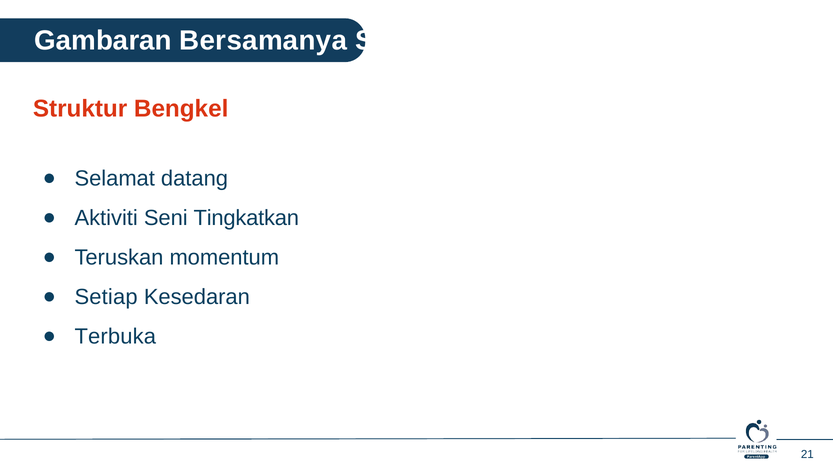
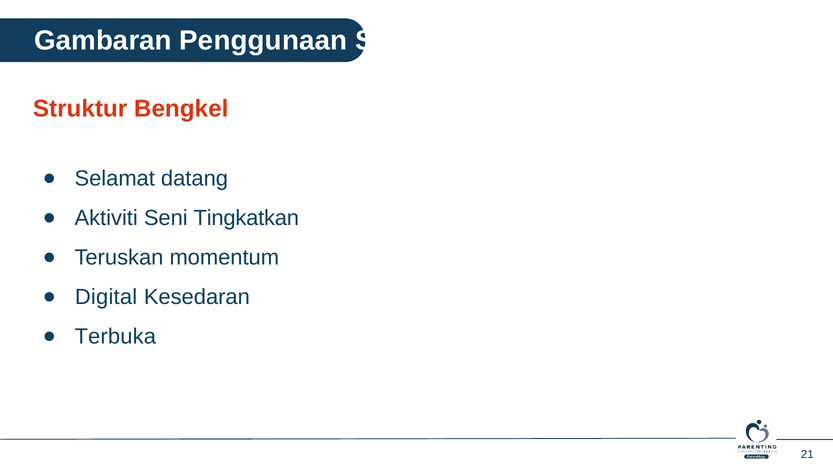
Bersamanya: Bersamanya -> Penggunaan (263, 41)
Setiap: Setiap -> Digital (106, 298)
